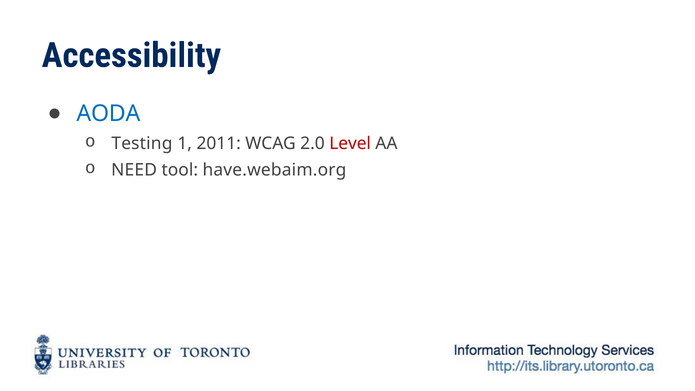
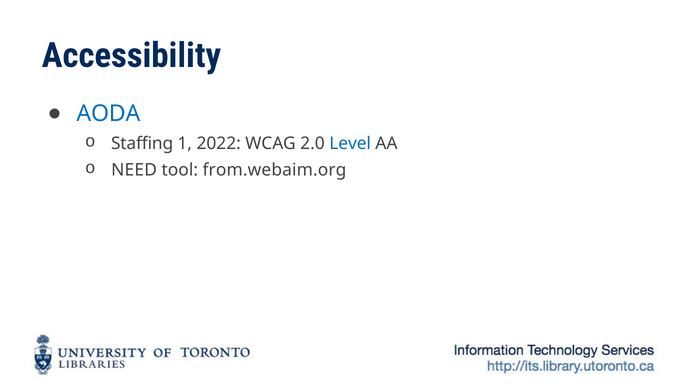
Testing: Testing -> Staffing (142, 143)
2011: 2011 -> 2022 (219, 143)
Level colour: red -> blue (350, 143)
have.webaim.org: have.webaim.org -> from.webaim.org (274, 170)
